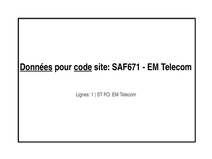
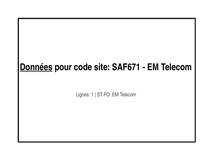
code underline: present -> none (83, 67)
